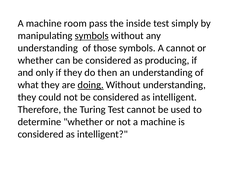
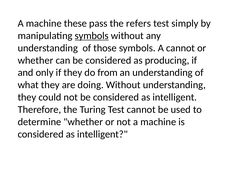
room: room -> these (75, 23)
inside: inside -> refers (138, 23)
then: then -> from (108, 73)
doing underline: present -> none (91, 85)
